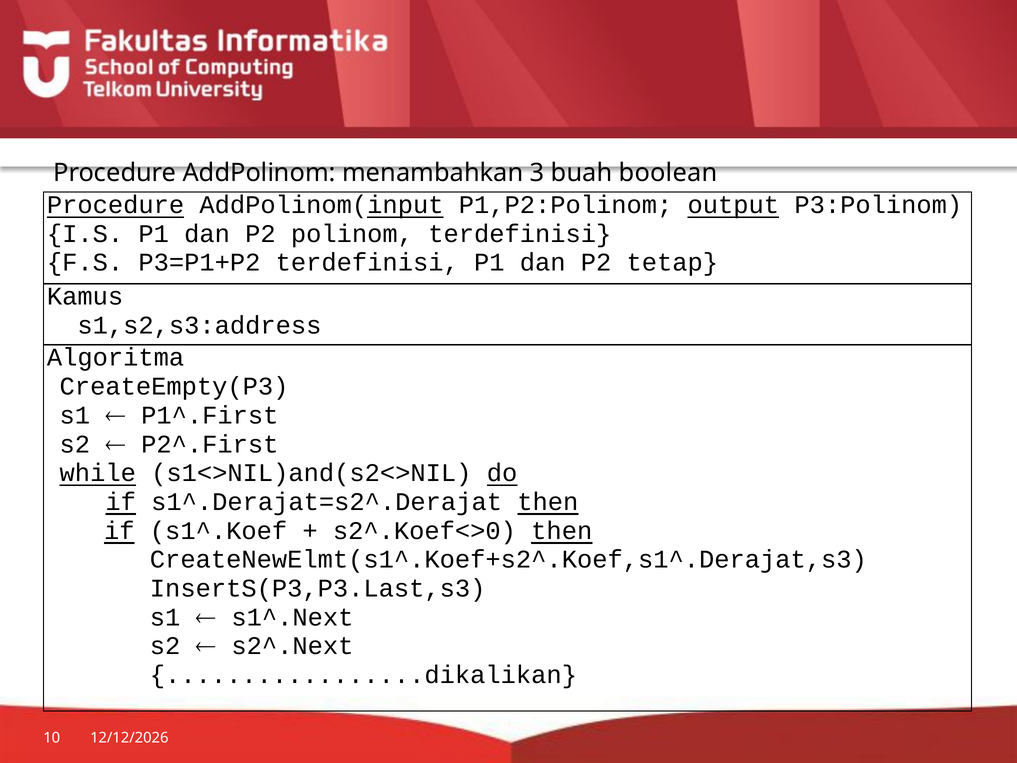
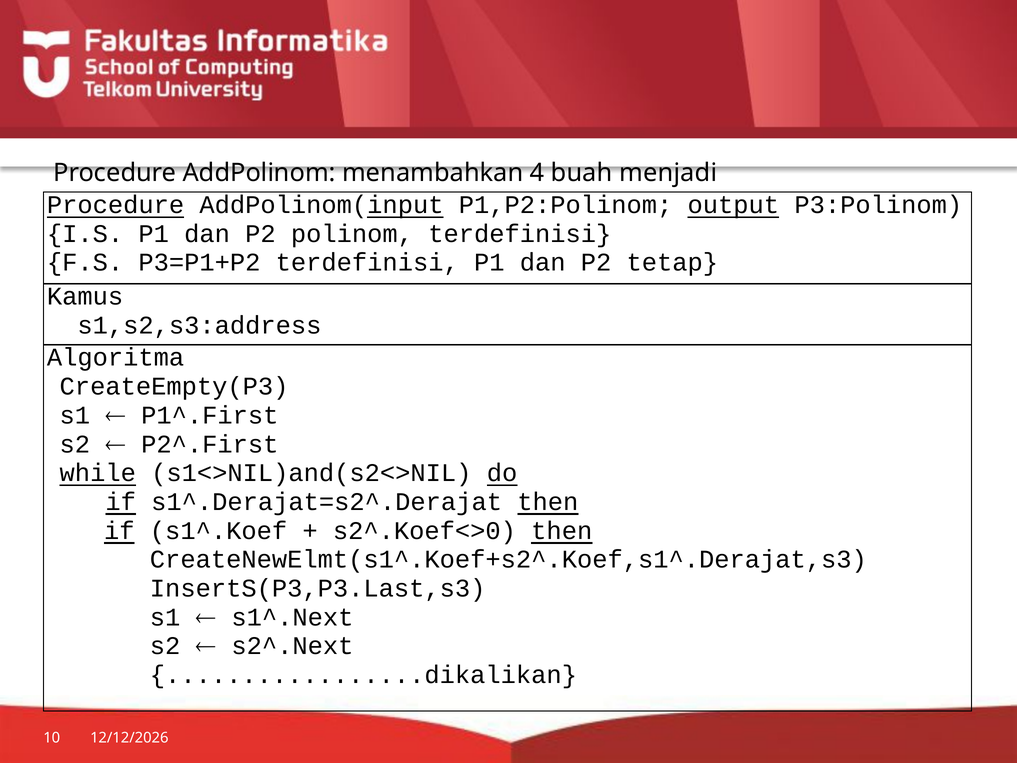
3: 3 -> 4 (537, 173)
boolean: boolean -> menjadi (668, 173)
